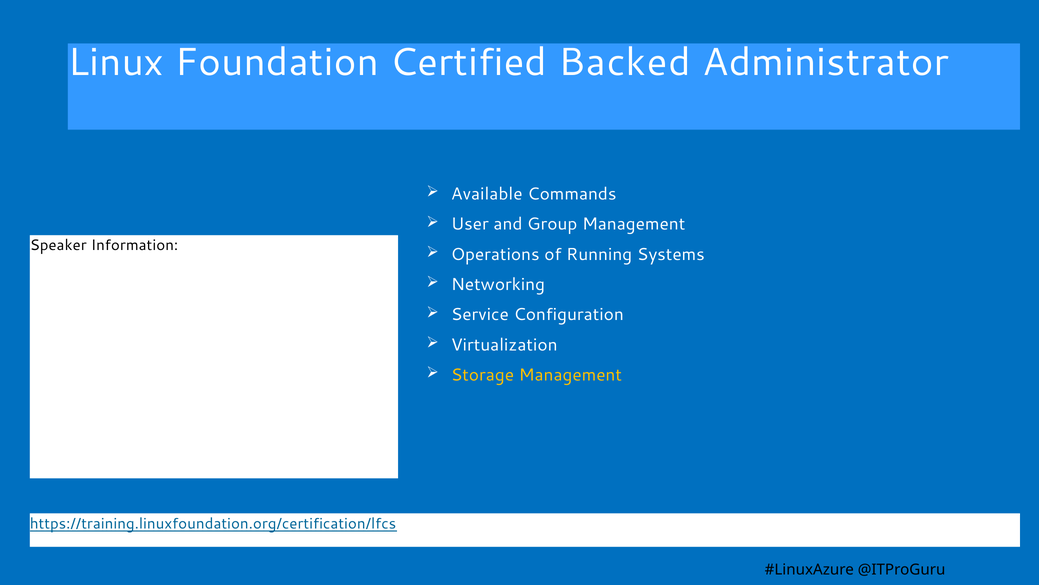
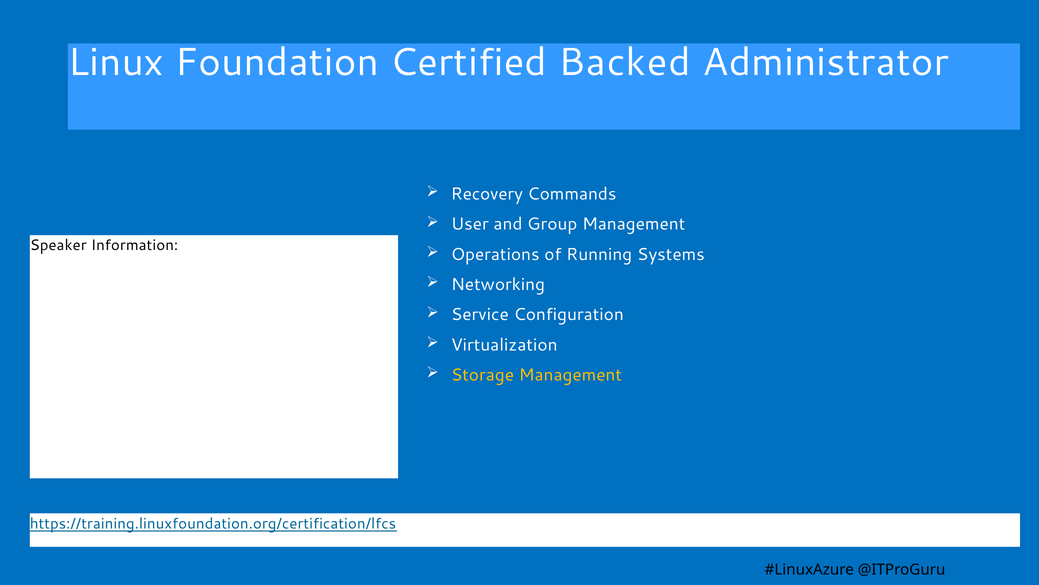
Available: Available -> Recovery (487, 194)
